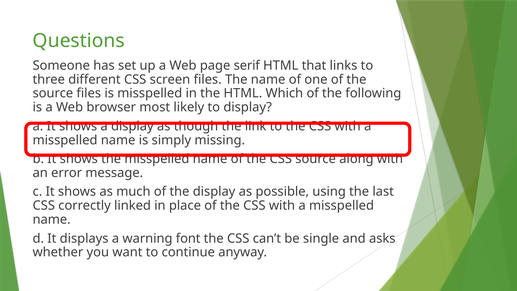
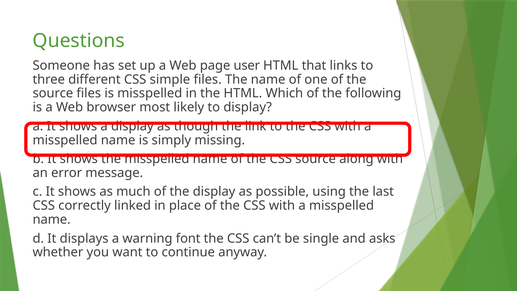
serif: serif -> user (247, 65)
screen: screen -> simple (170, 79)
